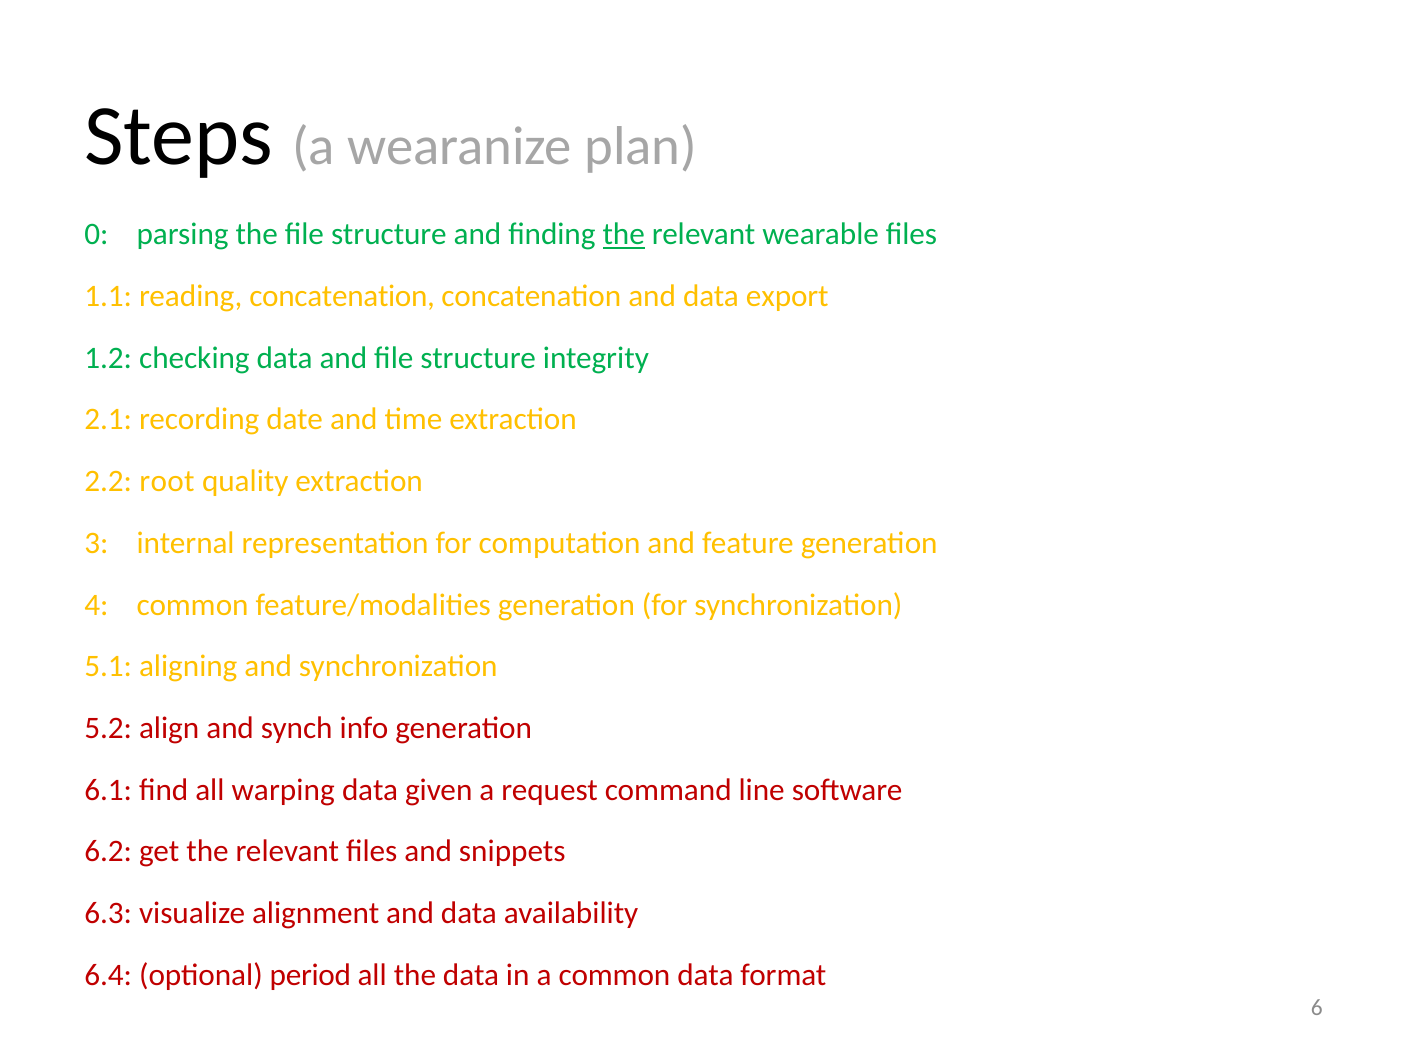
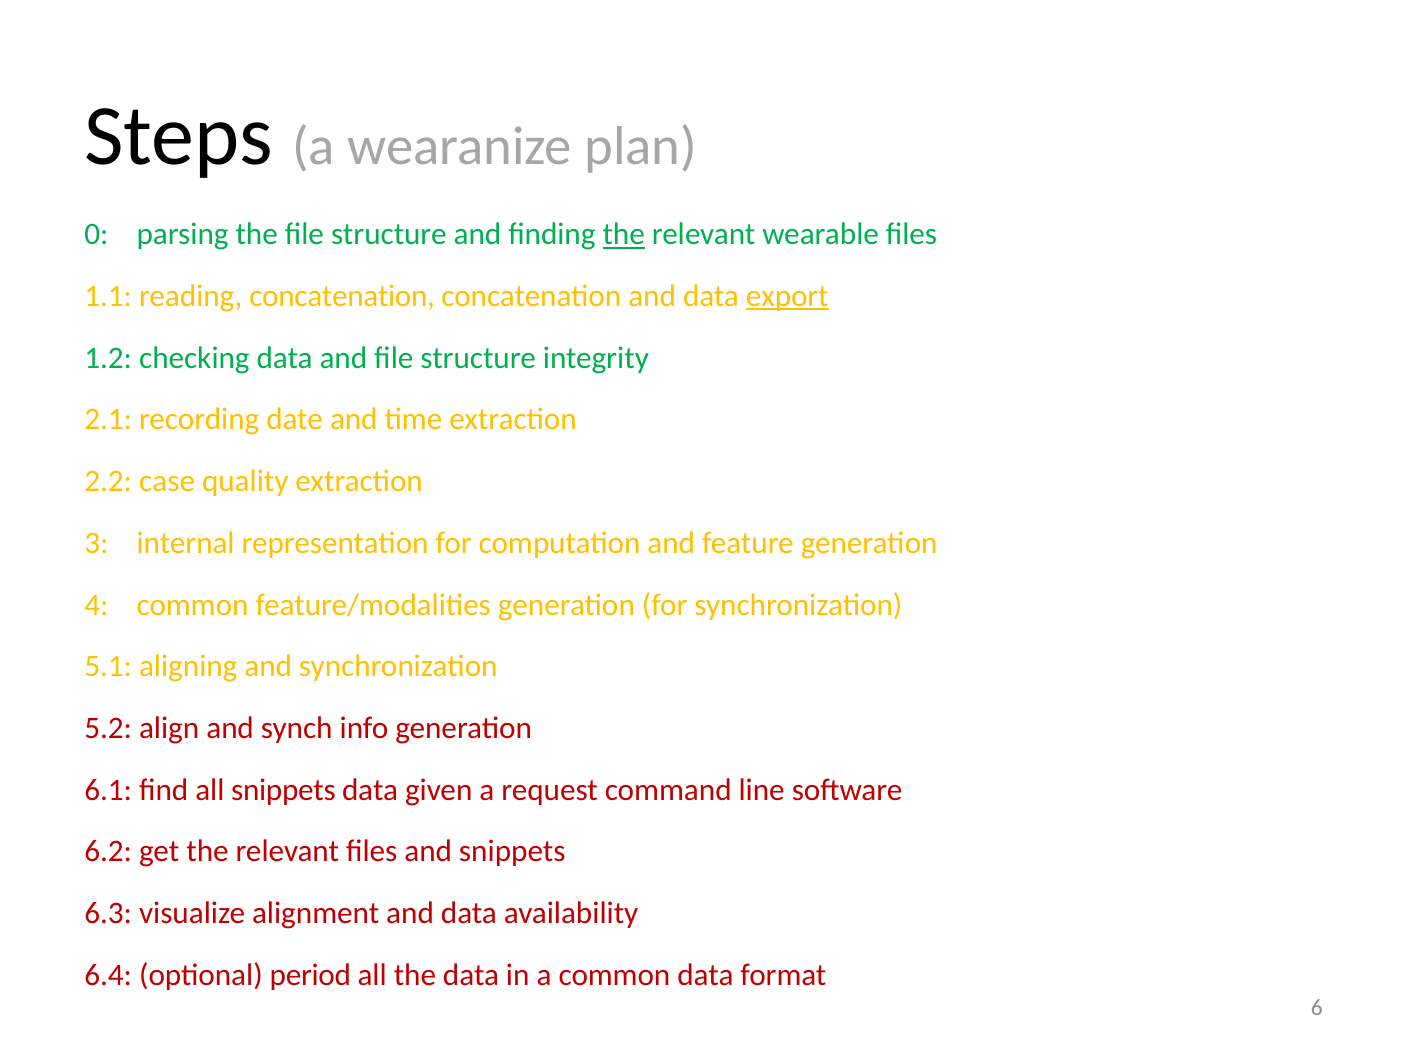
export underline: none -> present (787, 296)
root: root -> case (167, 481)
all warping: warping -> snippets (283, 790)
